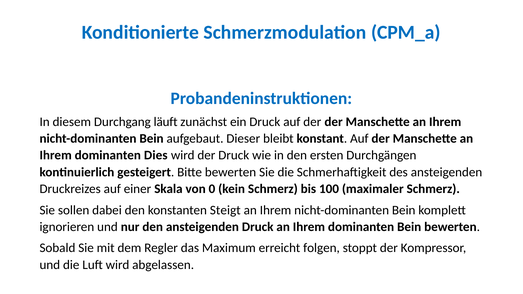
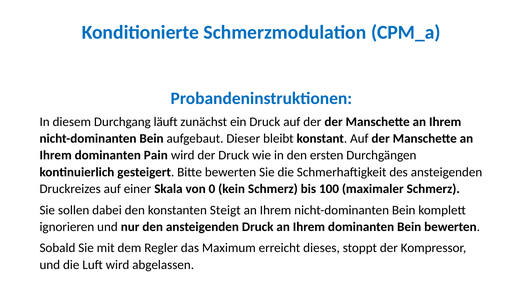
Dies: Dies -> Pain (156, 155)
folgen: folgen -> dieses (321, 248)
